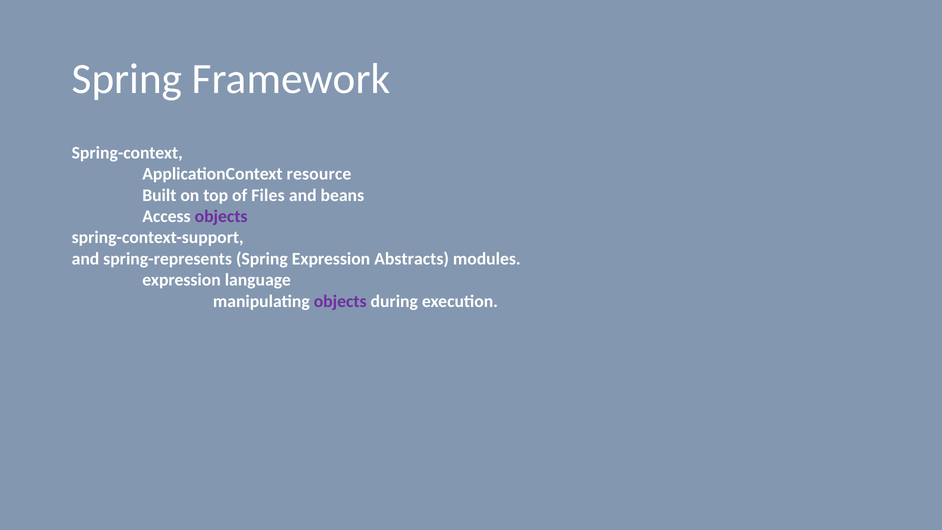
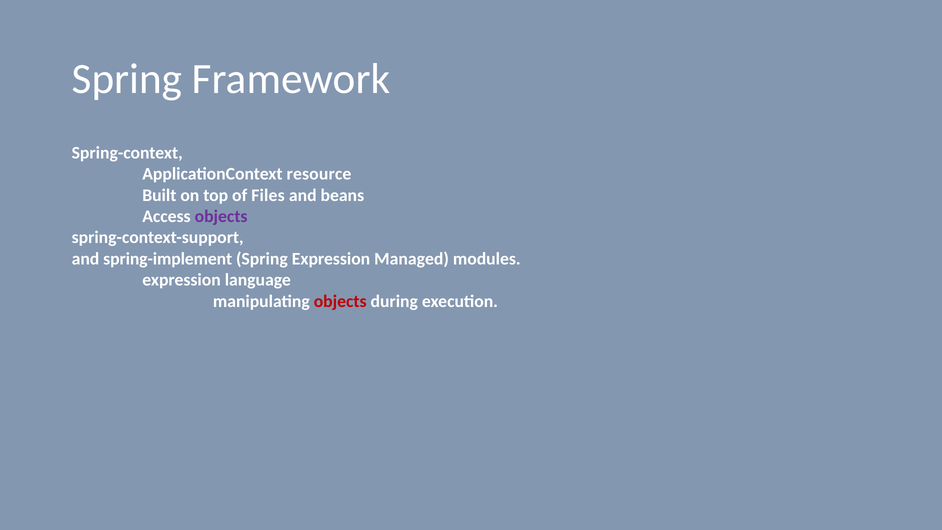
spring-represents: spring-represents -> spring-implement (168, 259)
Abstracts: Abstracts -> Managed (412, 259)
objects colour: purple -> red (340, 301)
